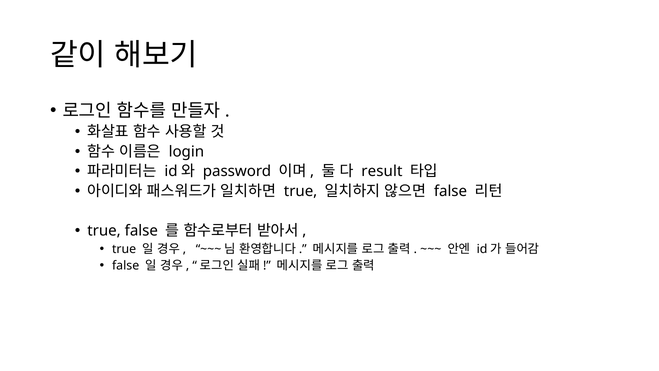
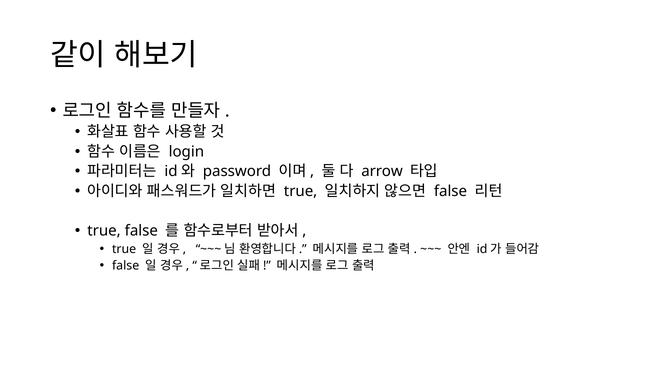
result: result -> arrow (382, 171)
